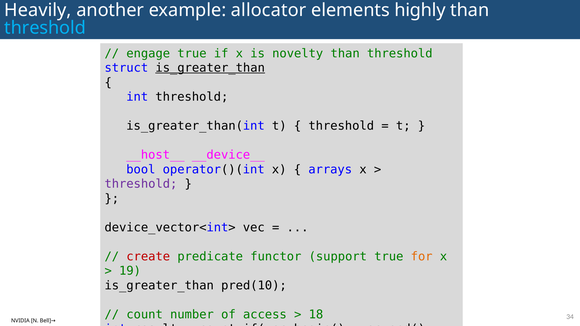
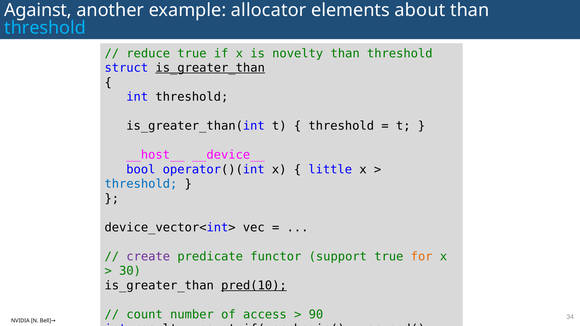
Heavily: Heavily -> Against (38, 10)
highly: highly -> about (420, 10)
engage: engage -> reduce (148, 53)
arrays: arrays -> little (330, 170)
threshold colour: purple -> blue (141, 184)
create colour: red -> purple (148, 257)
19: 19 -> 30 (130, 271)
pred(10 underline: none -> present (254, 286)
18: 18 -> 90 (316, 315)
